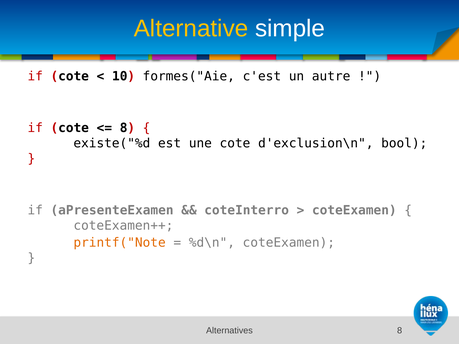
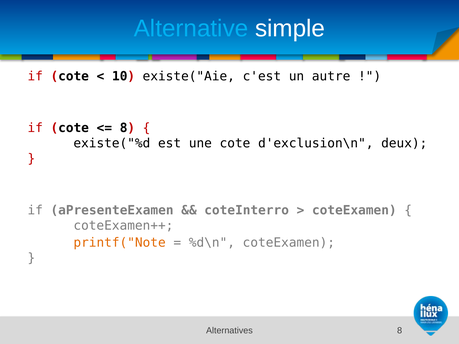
Alternative colour: yellow -> light blue (191, 29)
formes("Aie: formes("Aie -> existe("Aie (189, 76)
bool: bool -> deux (404, 143)
